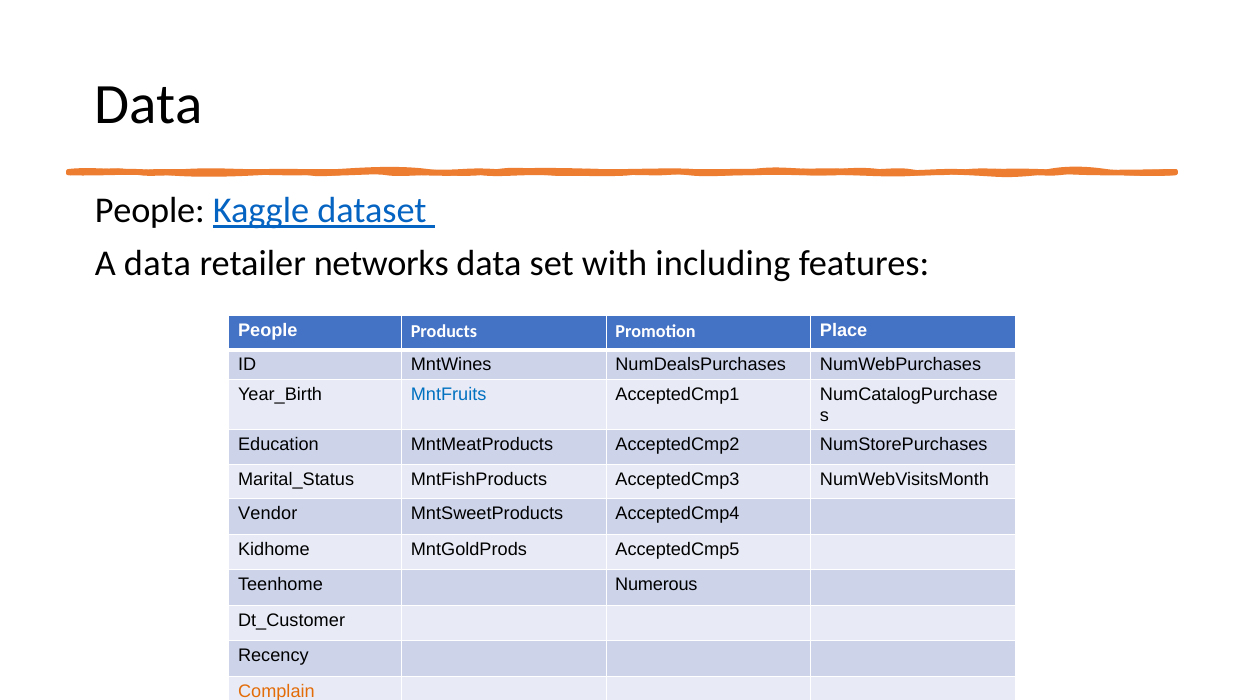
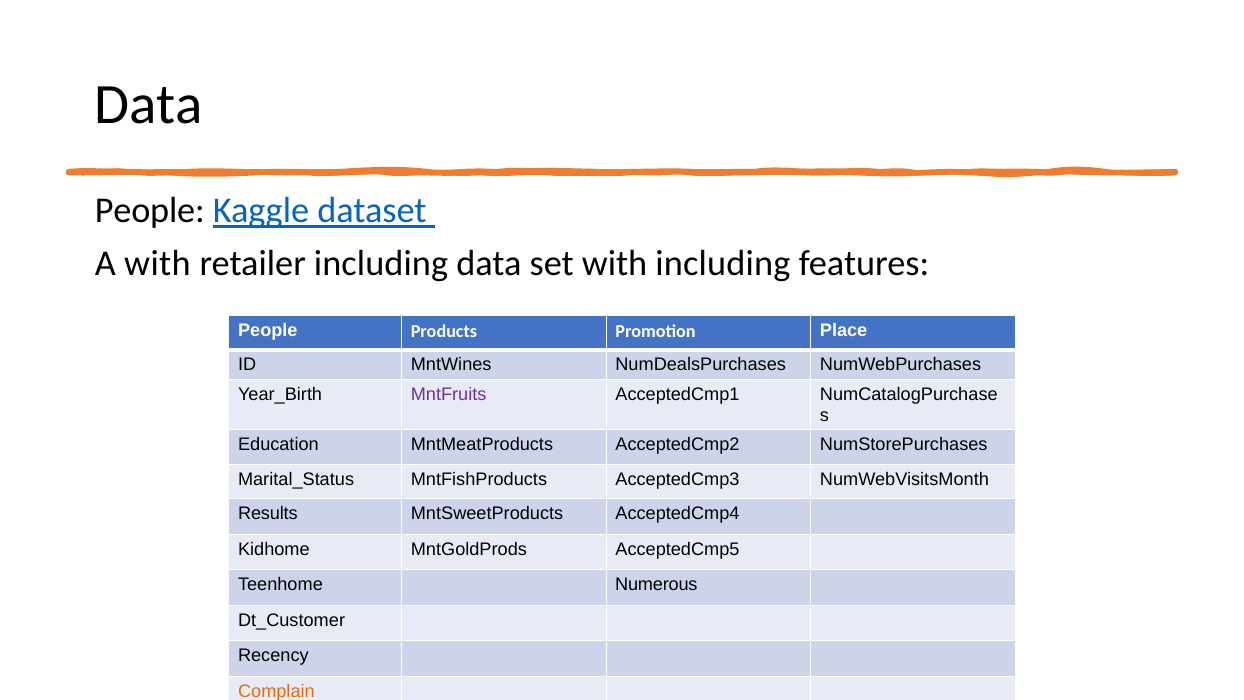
A data: data -> with (157, 263)
retailer networks: networks -> including (381, 263)
MntFruits colour: blue -> purple (449, 395)
Vendor: Vendor -> Results (268, 514)
